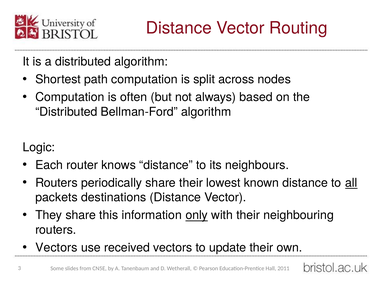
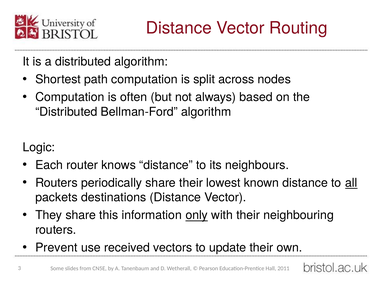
Vectors: Vectors -> Prevent (56, 247)
